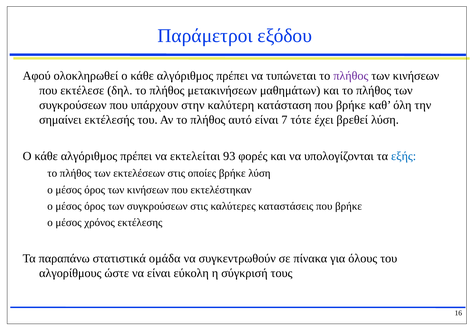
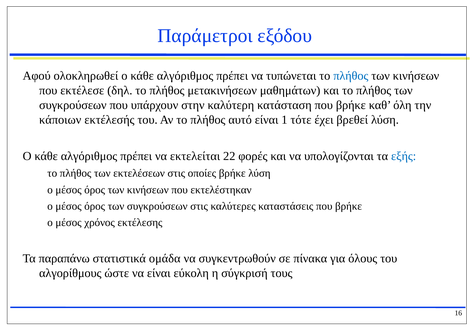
πλήθος colour: purple -> blue (351, 76)
σημαίνει: σημαίνει -> κάποιων (60, 120)
7: 7 -> 1 (284, 120)
93: 93 -> 22 (229, 156)
